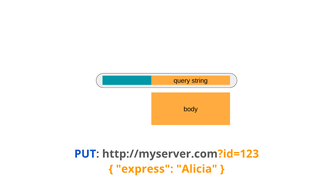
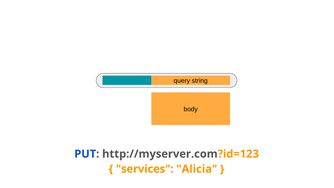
express: express -> services (145, 169)
